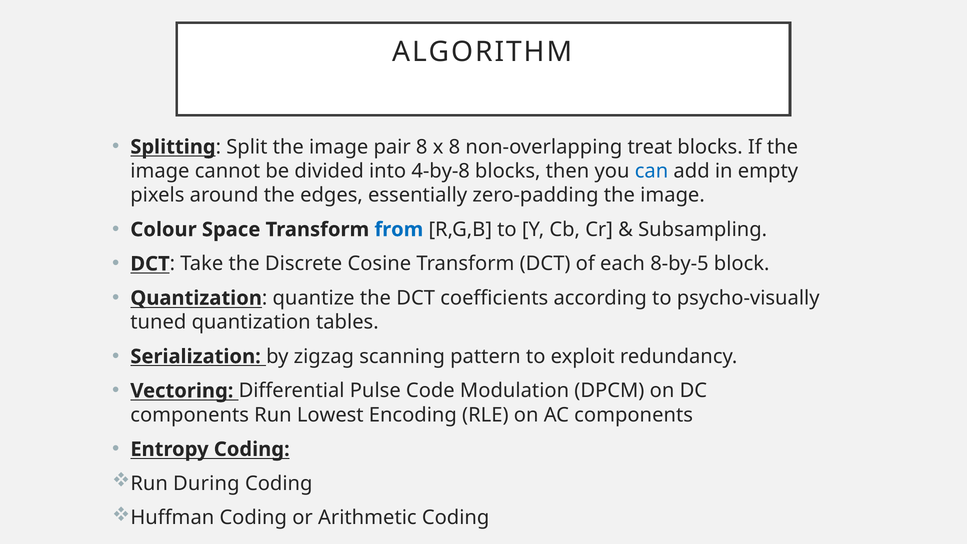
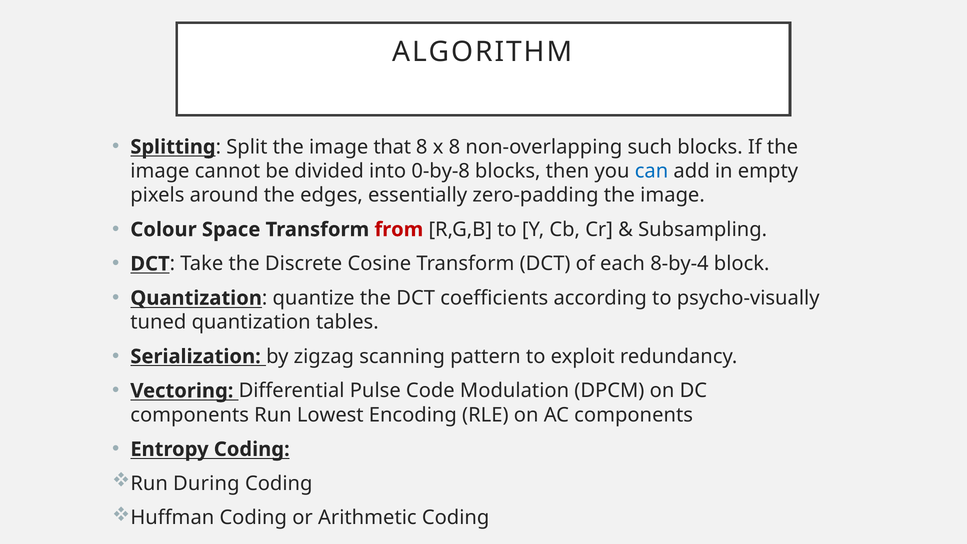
pair: pair -> that (392, 147)
treat: treat -> such (650, 147)
4-by-8: 4-by-8 -> 0-by-8 (441, 171)
from colour: blue -> red (399, 230)
8-by-5: 8-by-5 -> 8-by-4 (679, 264)
